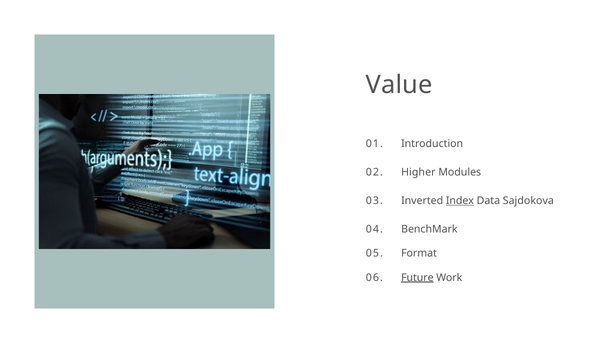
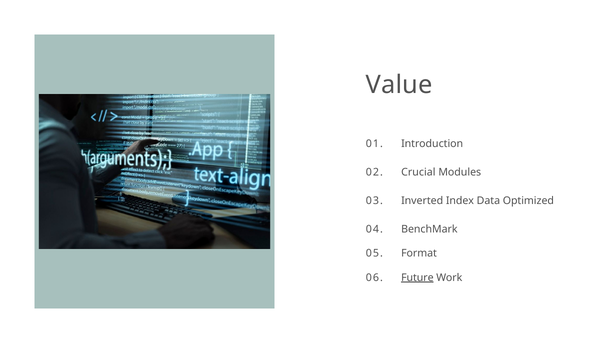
Higher: Higher -> Crucial (418, 172)
Index underline: present -> none (460, 201)
Sajdokova: Sajdokova -> Optimized (528, 201)
